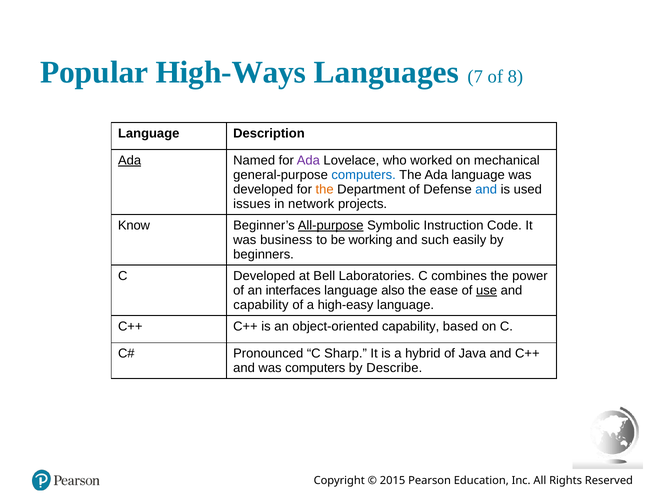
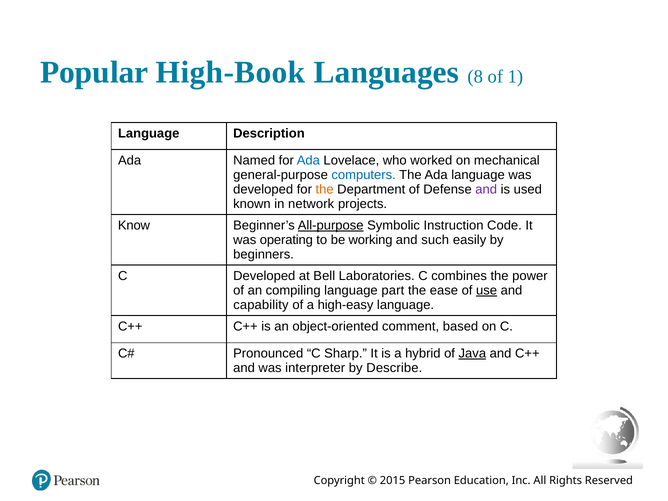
High-Ways: High-Ways -> High-Book (231, 72)
7: 7 -> 8 (475, 77)
8: 8 -> 1 (515, 77)
Ada underline: present -> none (130, 160)
Ada colour: purple -> blue (308, 160)
and colour: blue -> purple (486, 190)
issues: issues -> known (252, 204)
business: business -> operating (286, 240)
interfaces: interfaces -> compiling (293, 291)
also: also -> part (393, 291)
object-oriented capability: capability -> comment (411, 326)
Java underline: none -> present (472, 354)
was computers: computers -> interpreter (315, 368)
